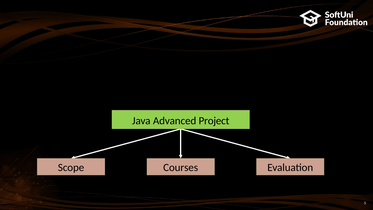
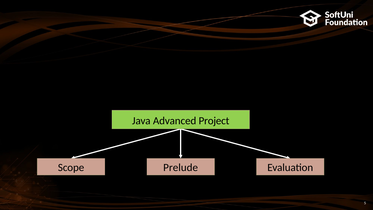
Courses: Courses -> Prelude (181, 167)
